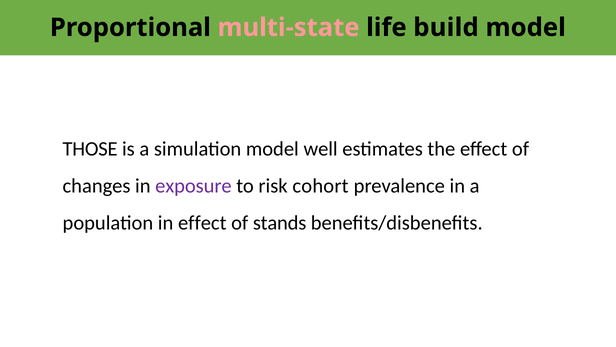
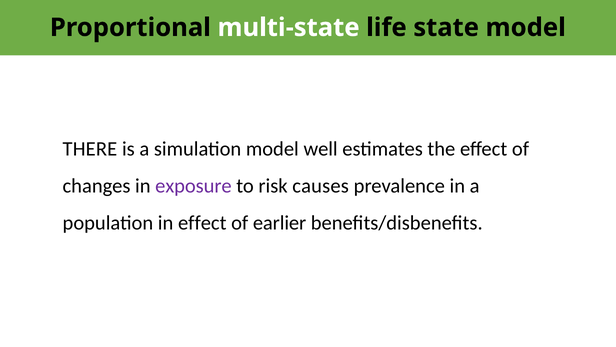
multi-state colour: pink -> white (289, 27)
build: build -> state (446, 27)
THOSE: THOSE -> THERE (90, 149)
cohort: cohort -> causes (321, 185)
stands: stands -> earlier (280, 222)
